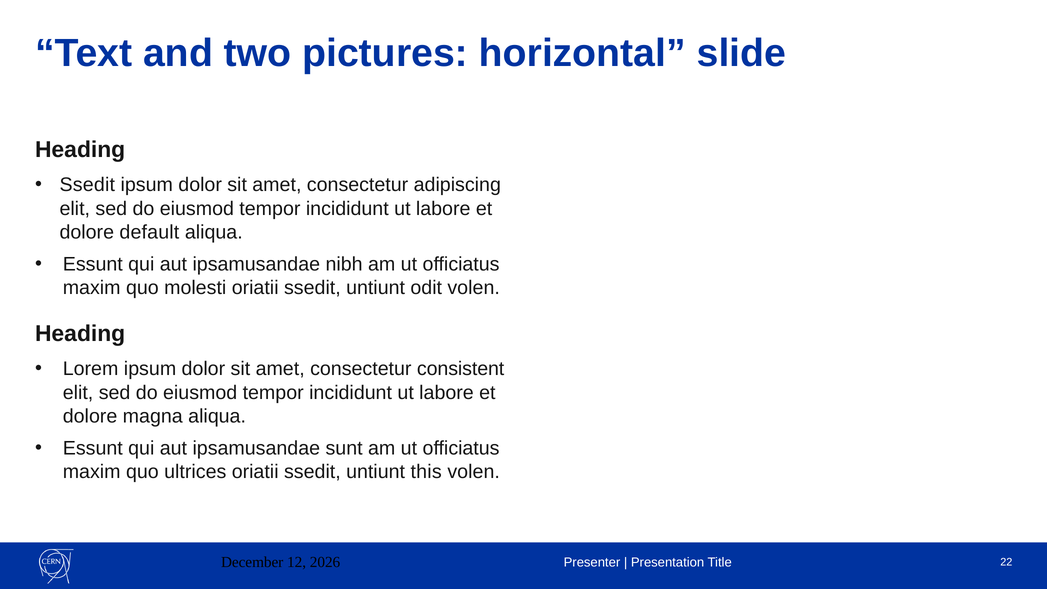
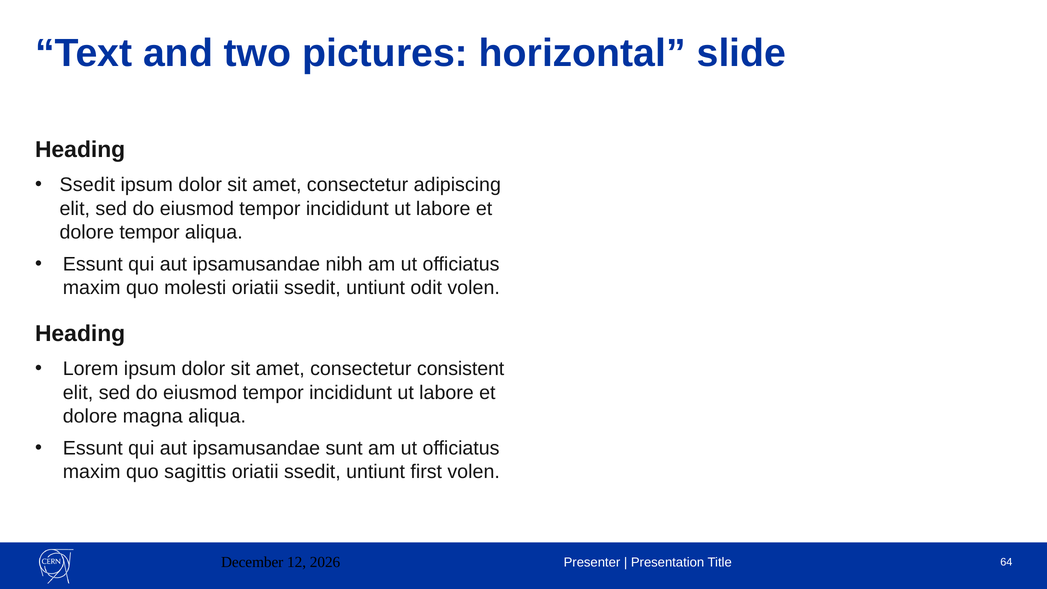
dolore default: default -> tempor (150, 232)
ultrices: ultrices -> sagittis (195, 472)
this: this -> first (426, 472)
22: 22 -> 64 (1006, 562)
